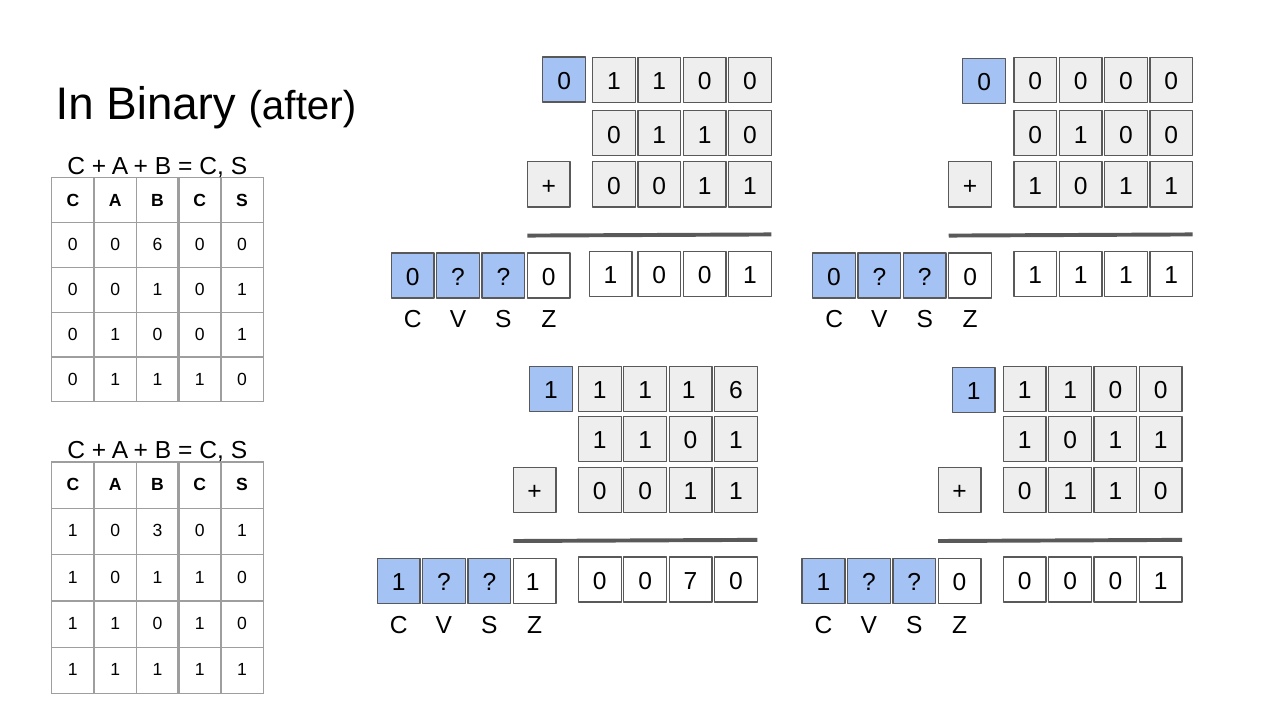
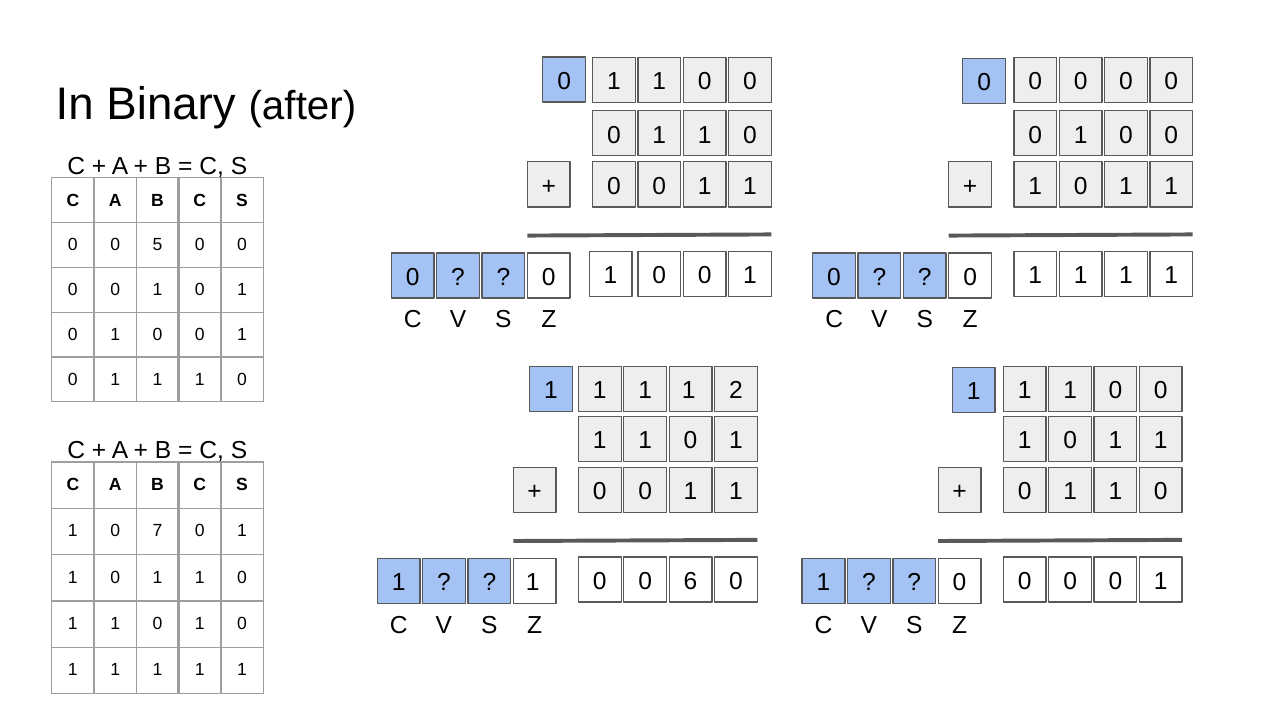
0 6: 6 -> 5 (157, 245)
1 6: 6 -> 2 (736, 390)
3: 3 -> 7 (157, 531)
7: 7 -> 6 (691, 581)
